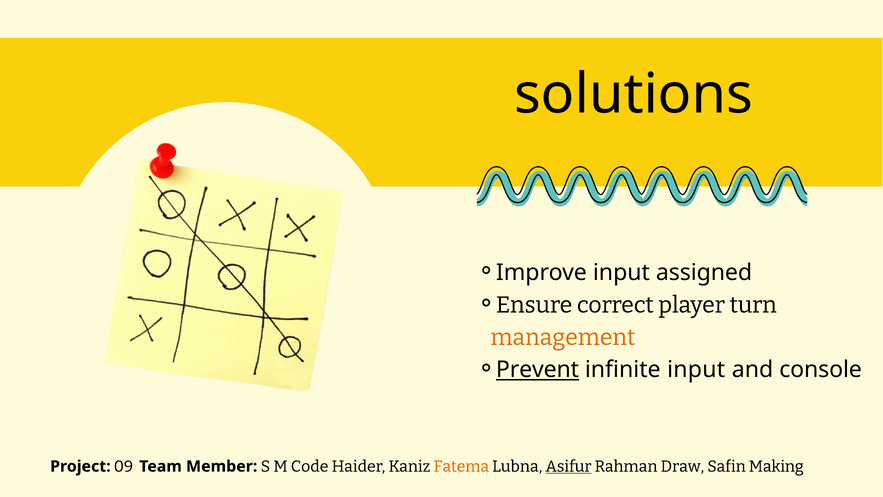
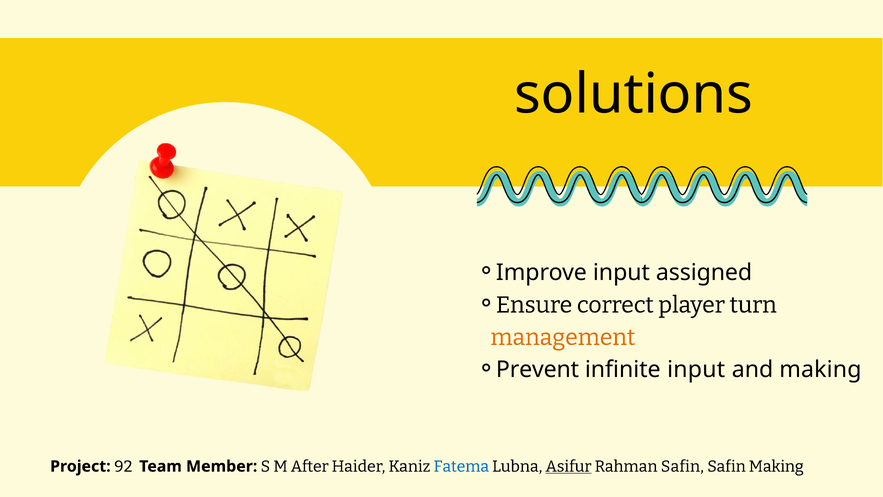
Prevent underline: present -> none (537, 369)
and console: console -> making (820, 369)
09: 09 -> 92 (123, 466)
Code: Code -> After (310, 466)
Fatema colour: orange -> blue (461, 466)
Rahman Draw: Draw -> Safin (682, 466)
